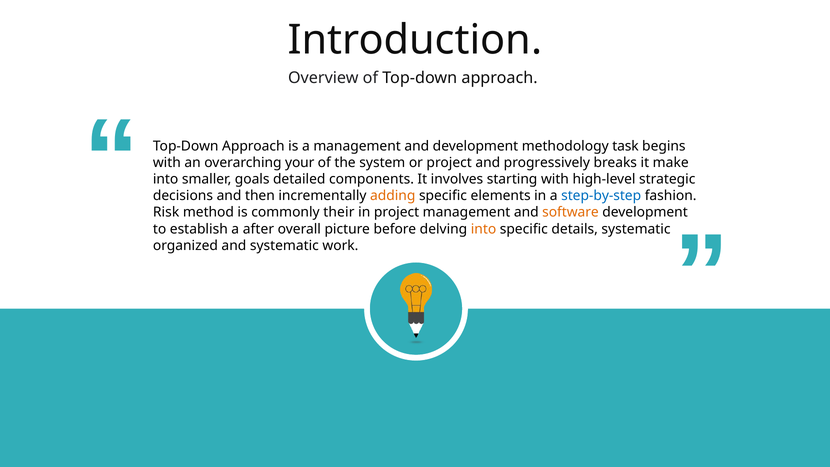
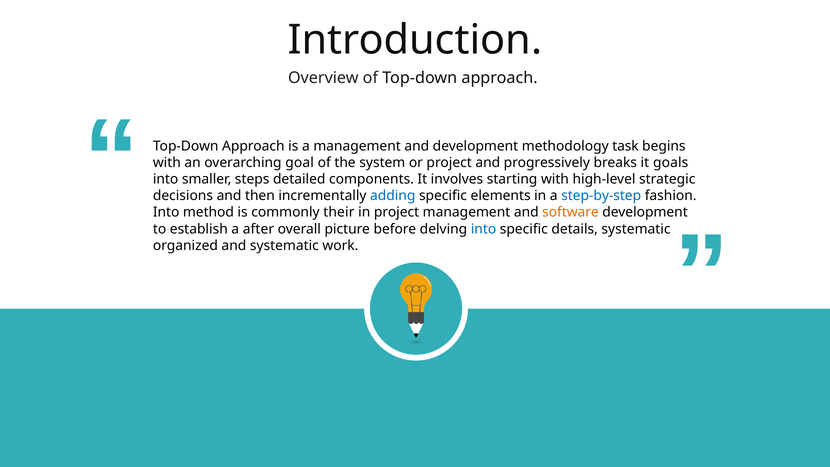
your: your -> goal (300, 163)
make: make -> goals (671, 163)
goals: goals -> steps (252, 179)
adding colour: orange -> blue (393, 196)
Risk: Risk -> Into (166, 212)
into colour: orange -> blue (484, 229)
